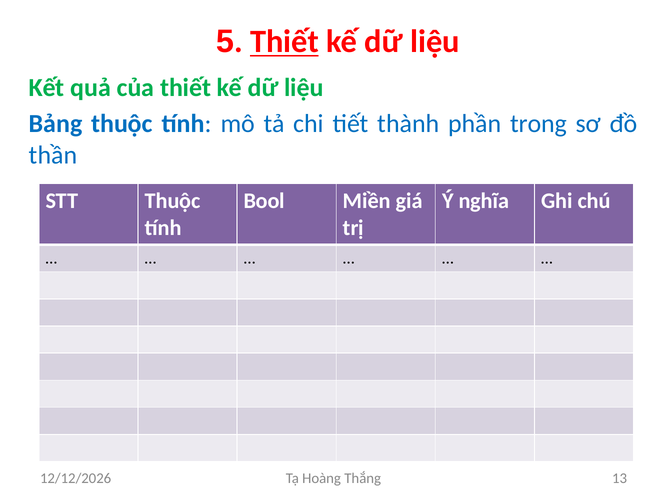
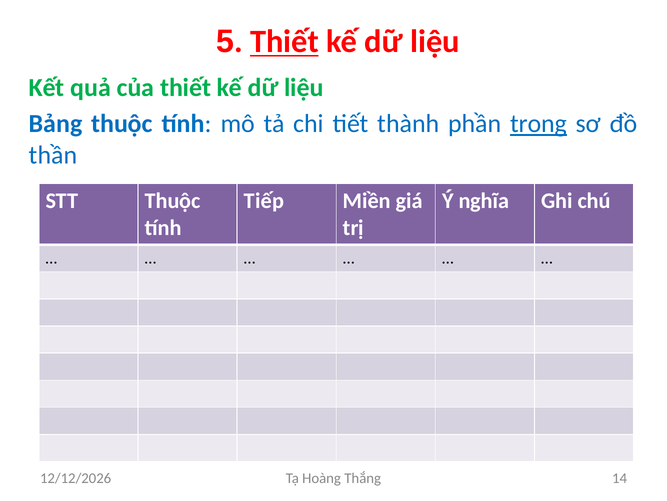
trong underline: none -> present (539, 124)
Bool: Bool -> Tiếp (264, 201)
13: 13 -> 14 (620, 478)
